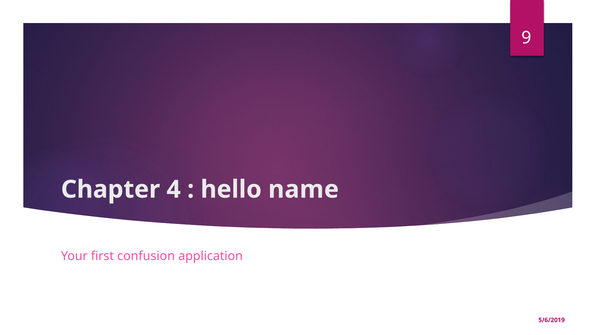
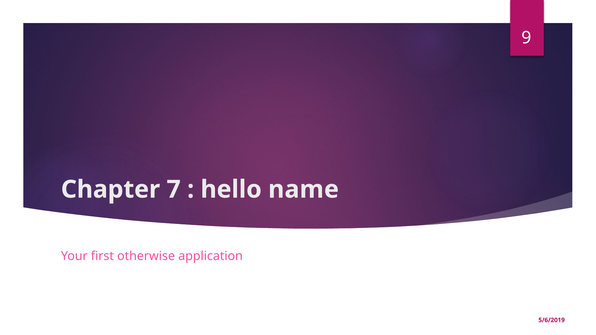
4: 4 -> 7 (174, 190)
confusion: confusion -> otherwise (146, 256)
